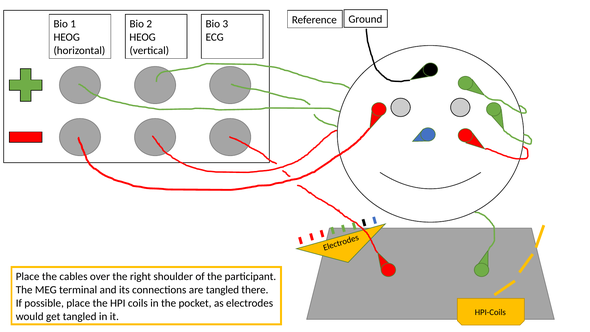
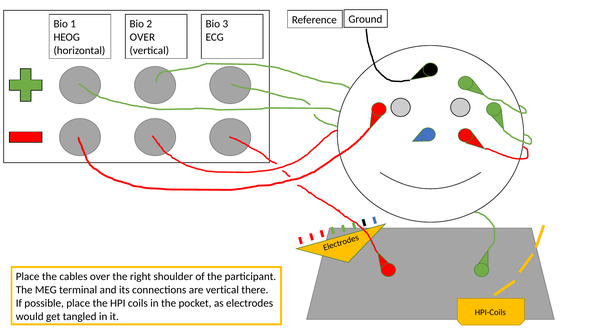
HEOG: HEOG -> OVER (142, 37)
are tangled: tangled -> vertical (222, 290)
